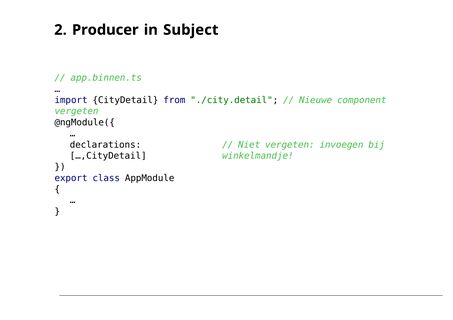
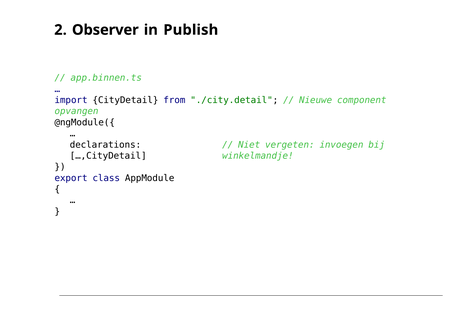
Producer: Producer -> Observer (105, 30)
Subject: Subject -> Publish (191, 30)
vergeten: vergeten -> opvangen (77, 111)
